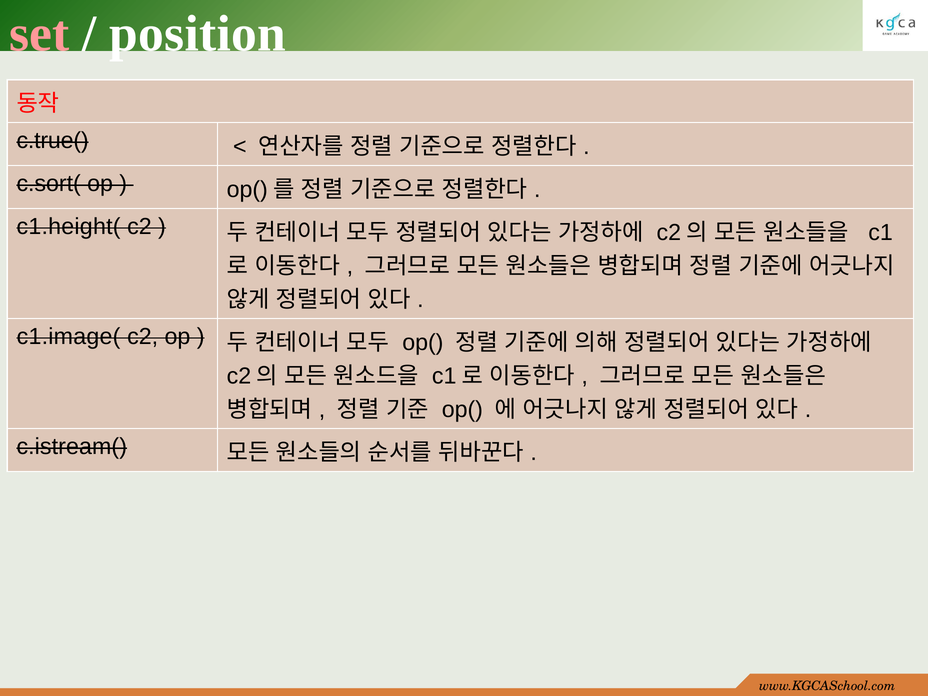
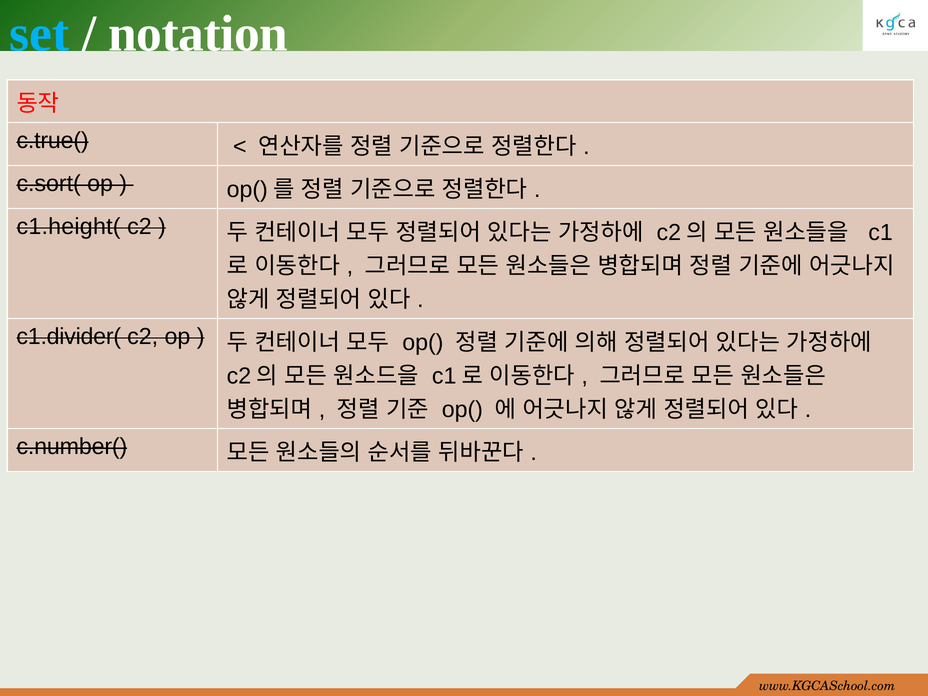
set colour: pink -> light blue (39, 34)
position: position -> notation (198, 34)
c1.image(: c1.image( -> c1.divider( (69, 337)
c.istream(: c.istream( -> c.number( (72, 447)
